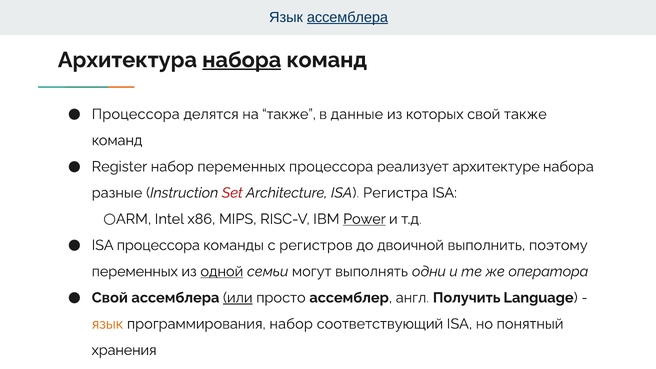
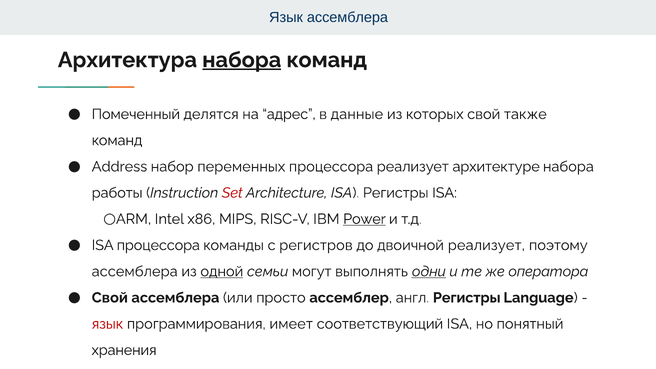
ассемблера underline: present -> none (347, 17)
Процессора: Процессора -> Помеченный (136, 114)
на также: также -> адрес (289, 114)
Register: Register -> Address (119, 167)
разные: разные -> работы (117, 193)
ISA Регистра: Регистра -> Регистры (396, 193)
двоичной выполнить: выполнить -> реализует (486, 245)
переменных: переменных -> ассемблера (135, 271)
одни underline: none -> present (429, 271)
или underline: present -> none (238, 298)
англ Получить: Получить -> Регистры (467, 298)
язык colour: orange -> red (107, 324)
программирования набор: набор -> имеет (291, 324)
